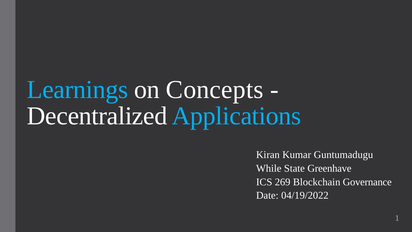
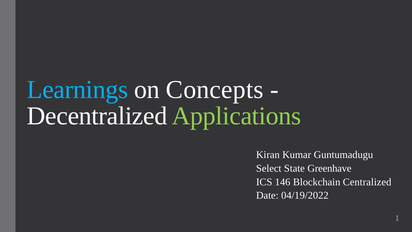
Applications colour: light blue -> light green (237, 116)
While: While -> Select (269, 168)
269: 269 -> 146 (283, 182)
Governance: Governance -> Centralized (367, 182)
